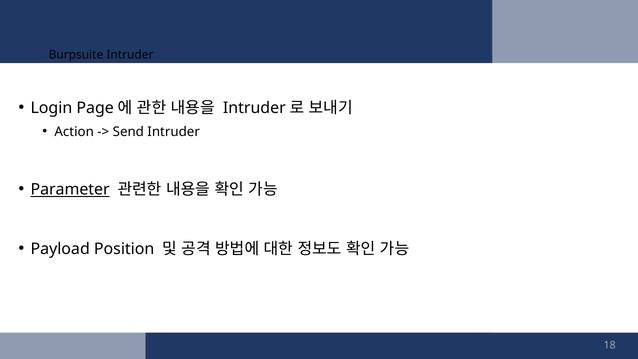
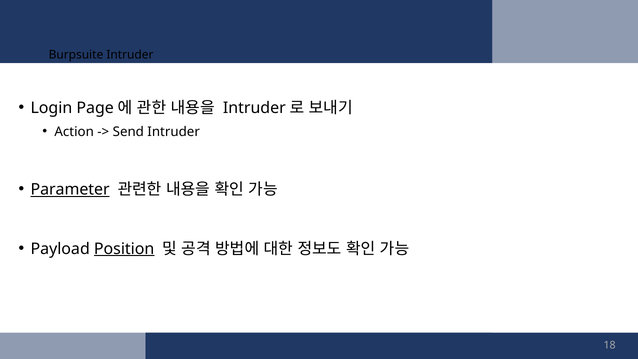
Position underline: none -> present (124, 249)
